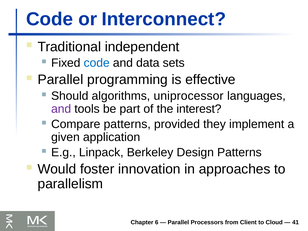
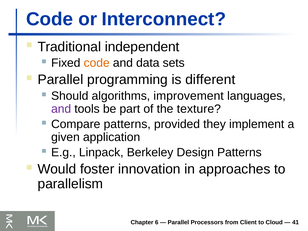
code colour: blue -> orange (97, 63)
effective: effective -> different (210, 80)
uniprocessor: uniprocessor -> improvement (189, 96)
interest: interest -> texture (199, 109)
